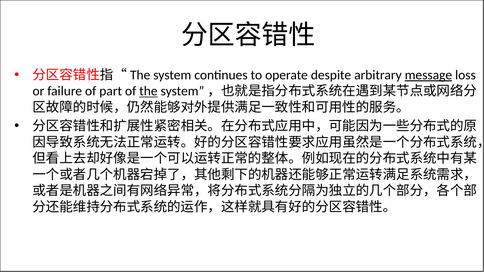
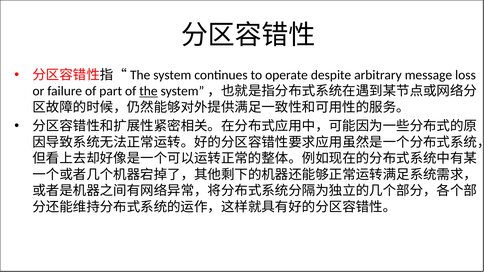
message underline: present -> none (428, 75)
